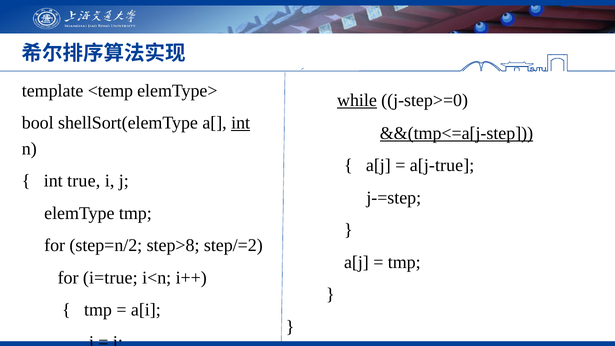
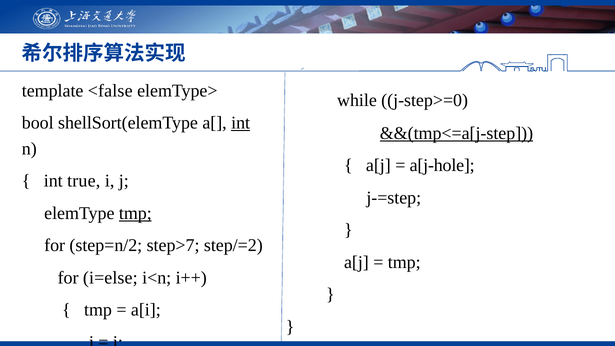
<temp: <temp -> <false (110, 91)
while underline: present -> none (357, 100)
a[j-true: a[j-true -> a[j-hole (442, 165)
tmp underline: none -> present (135, 213)
step>8: step>8 -> step>7 (173, 245)
i=true: i=true -> i=else (110, 278)
